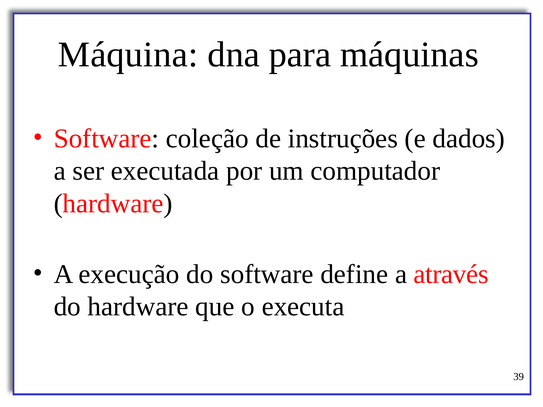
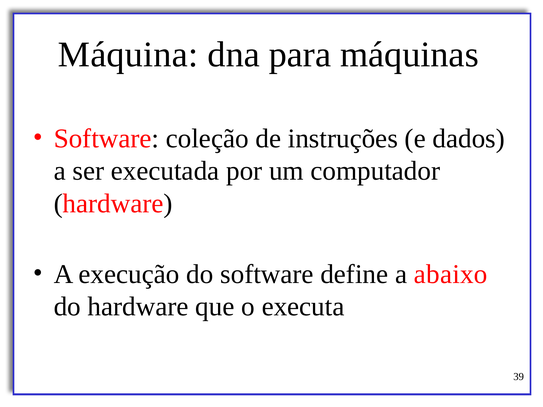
através: através -> abaixo (451, 274)
